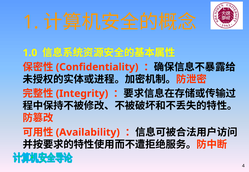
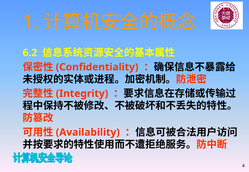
1.0: 1.0 -> 6.2 (30, 53)
